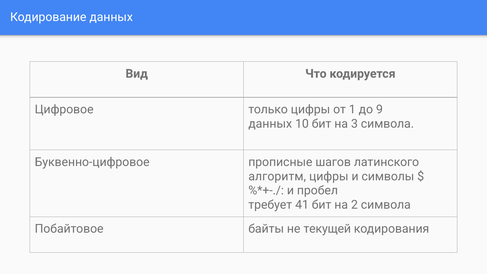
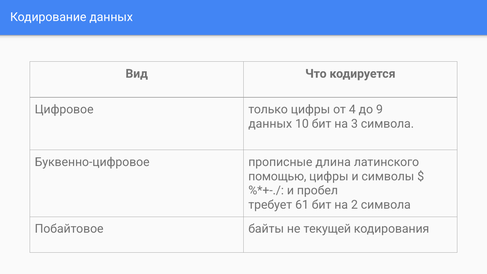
1: 1 -> 4 (352, 109)
шагов: шагов -> длина (333, 162)
алгоритм: алгоритм -> помощью (277, 176)
41: 41 -> 61 (302, 205)
